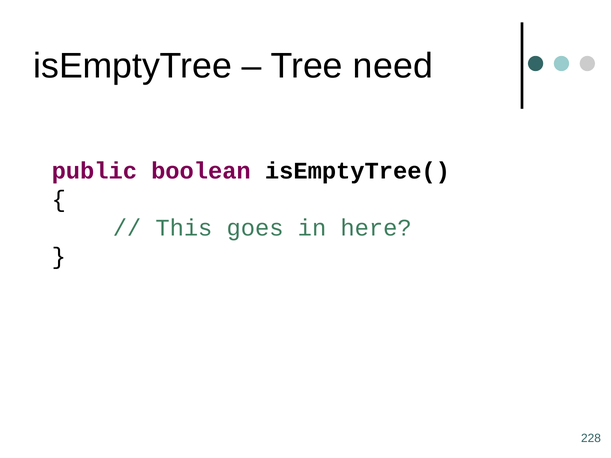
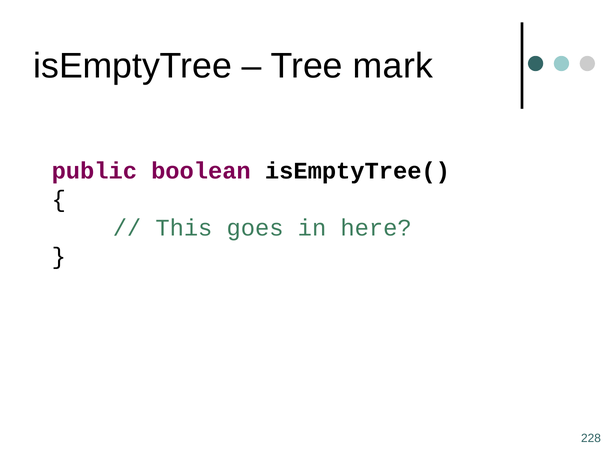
need: need -> mark (393, 66)
